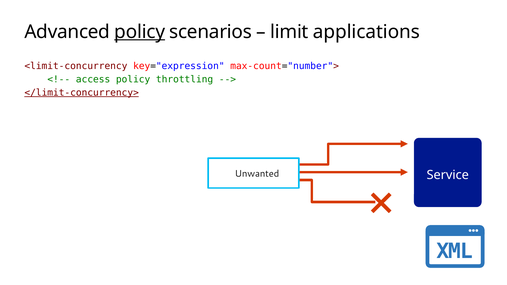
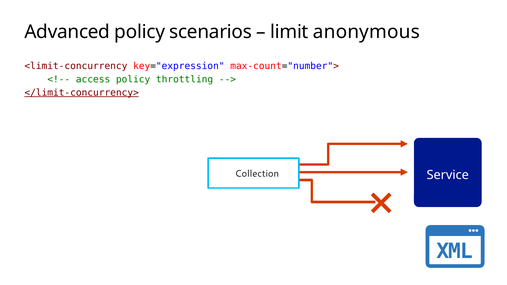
policy underline: present -> none (140, 32)
applications: applications -> anonymous (366, 32)
Unwanted: Unwanted -> Collection (257, 174)
